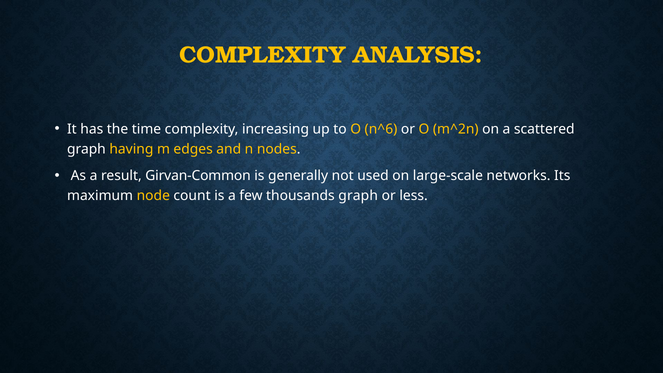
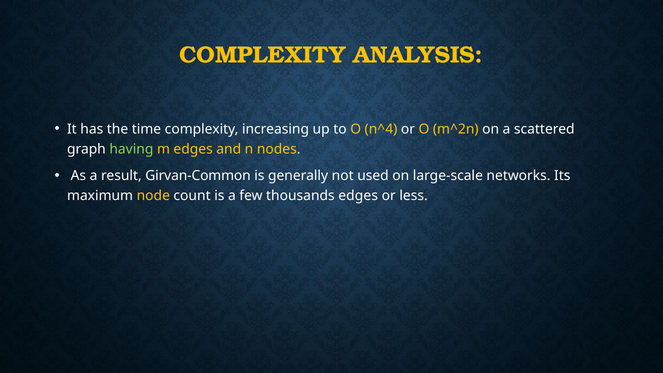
n^6: n^6 -> n^4 (381, 129)
having colour: yellow -> light green (131, 149)
thousands graph: graph -> edges (358, 196)
